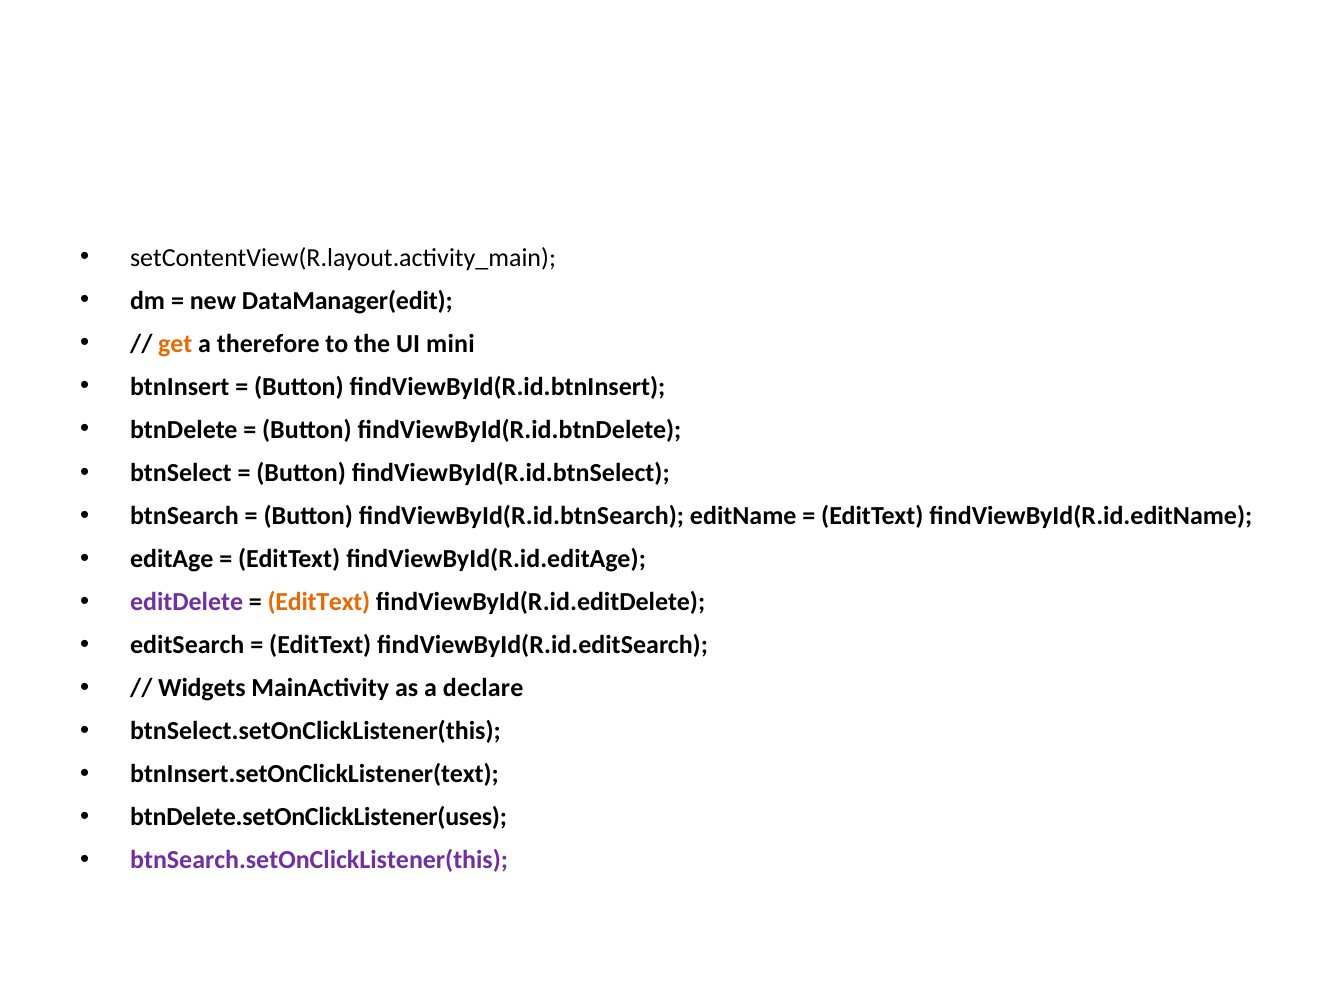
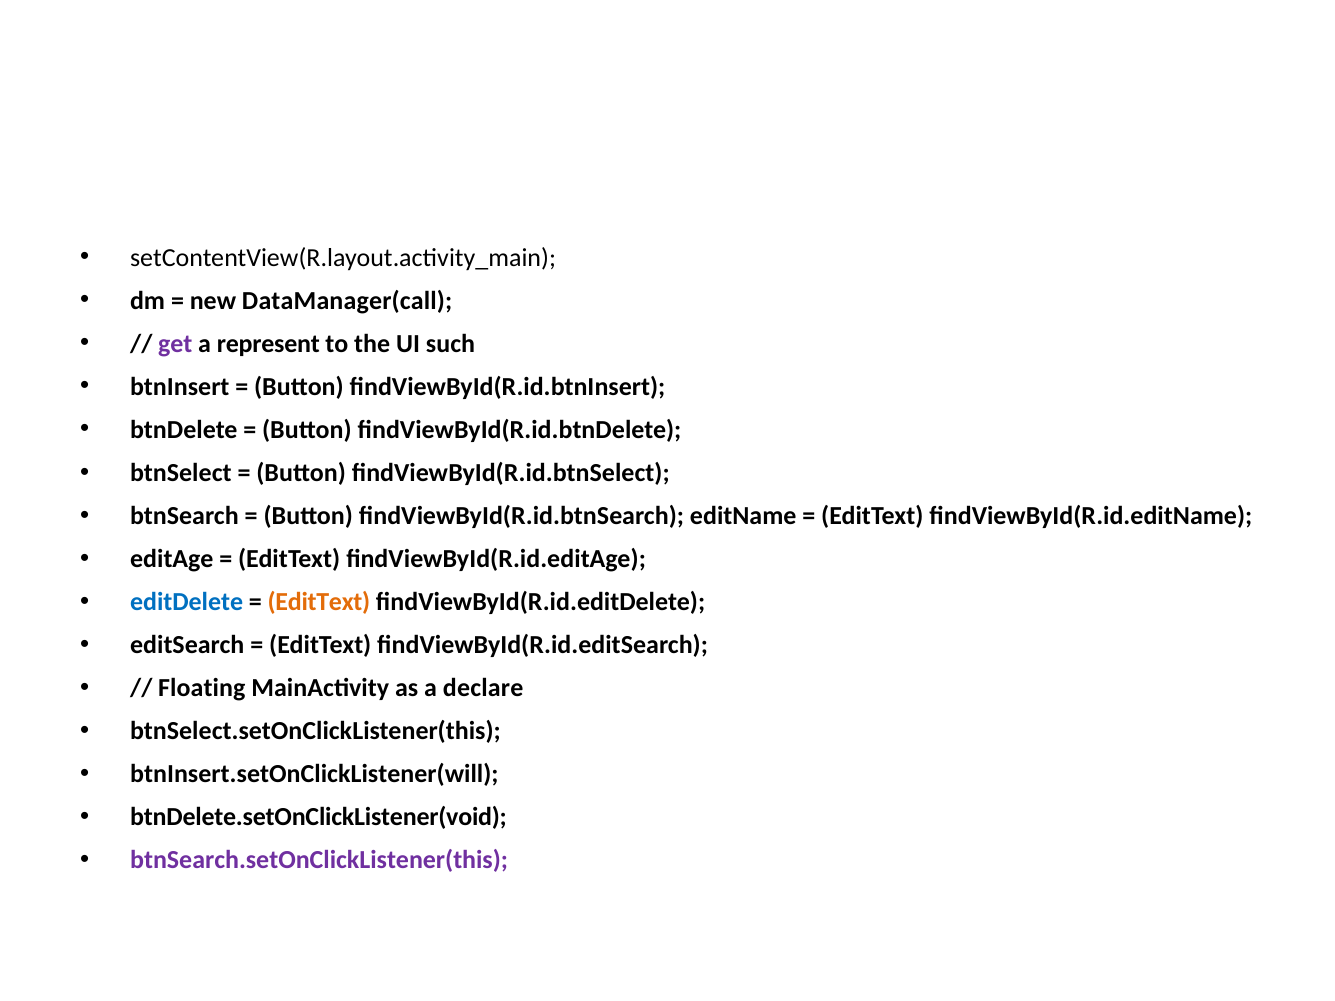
DataManager(edit: DataManager(edit -> DataManager(call (347, 301)
get colour: orange -> purple (175, 344)
therefore: therefore -> represent (268, 344)
mini: mini -> such (450, 344)
editDelete colour: purple -> blue (187, 602)
Widgets: Widgets -> Floating (202, 688)
btnInsert.setOnClickListener(text: btnInsert.setOnClickListener(text -> btnInsert.setOnClickListener(will (314, 774)
btnDelete.setOnClickListener(uses: btnDelete.setOnClickListener(uses -> btnDelete.setOnClickListener(void (319, 817)
